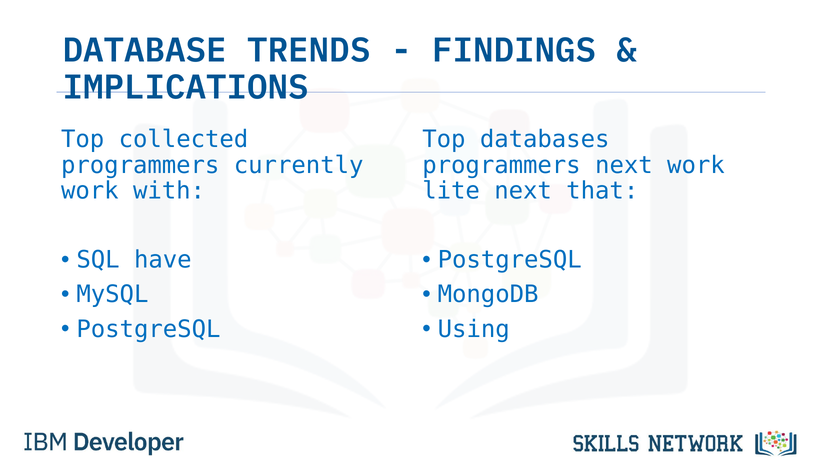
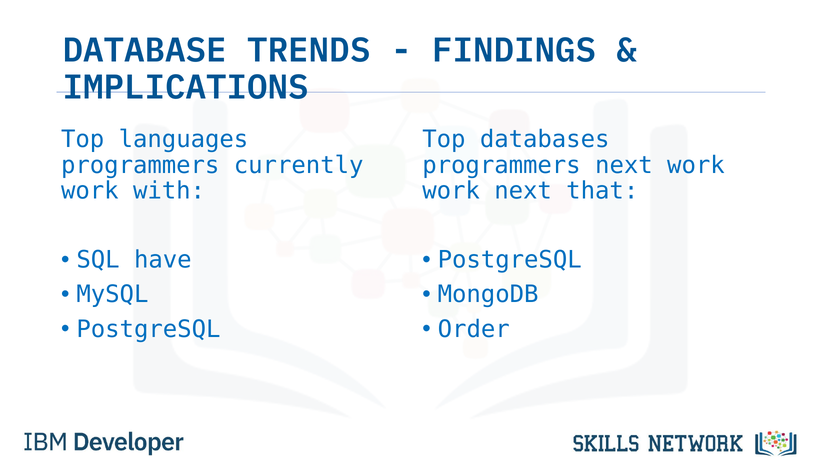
collected: collected -> languages (183, 139)
lite: lite -> work (451, 191)
Using: Using -> Order (474, 329)
